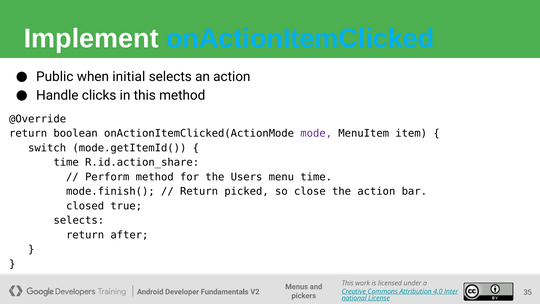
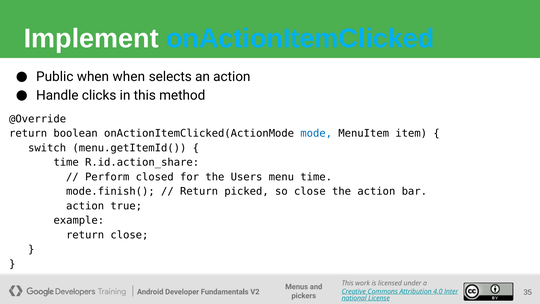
when initial: initial -> when (129, 77)
mode colour: purple -> blue (316, 133)
mode.getItemId(: mode.getItemId( -> menu.getItemId( (129, 148)
Perform method: method -> closed (155, 177)
closed: closed -> action (85, 206)
selects: selects -> example (79, 220)
return after: after -> close (129, 235)
